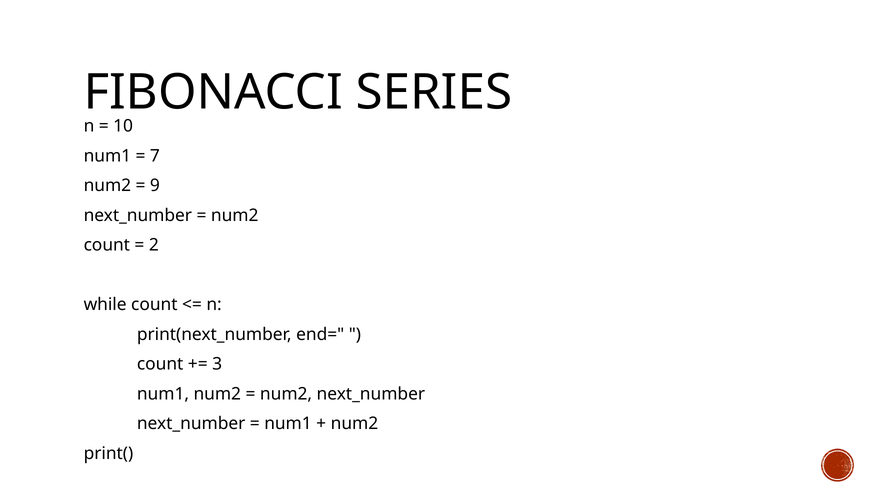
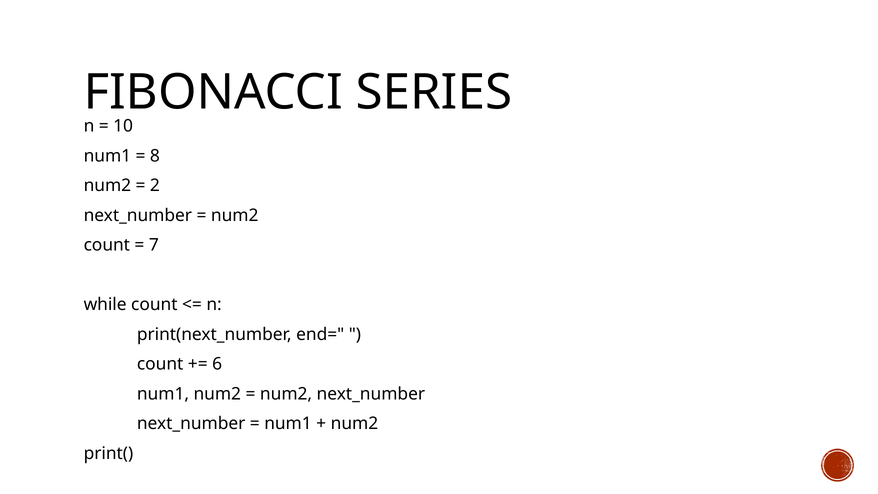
7: 7 -> 8 (155, 156)
9: 9 -> 2 (155, 186)
2: 2 -> 7 (154, 245)
3: 3 -> 6 (217, 364)
